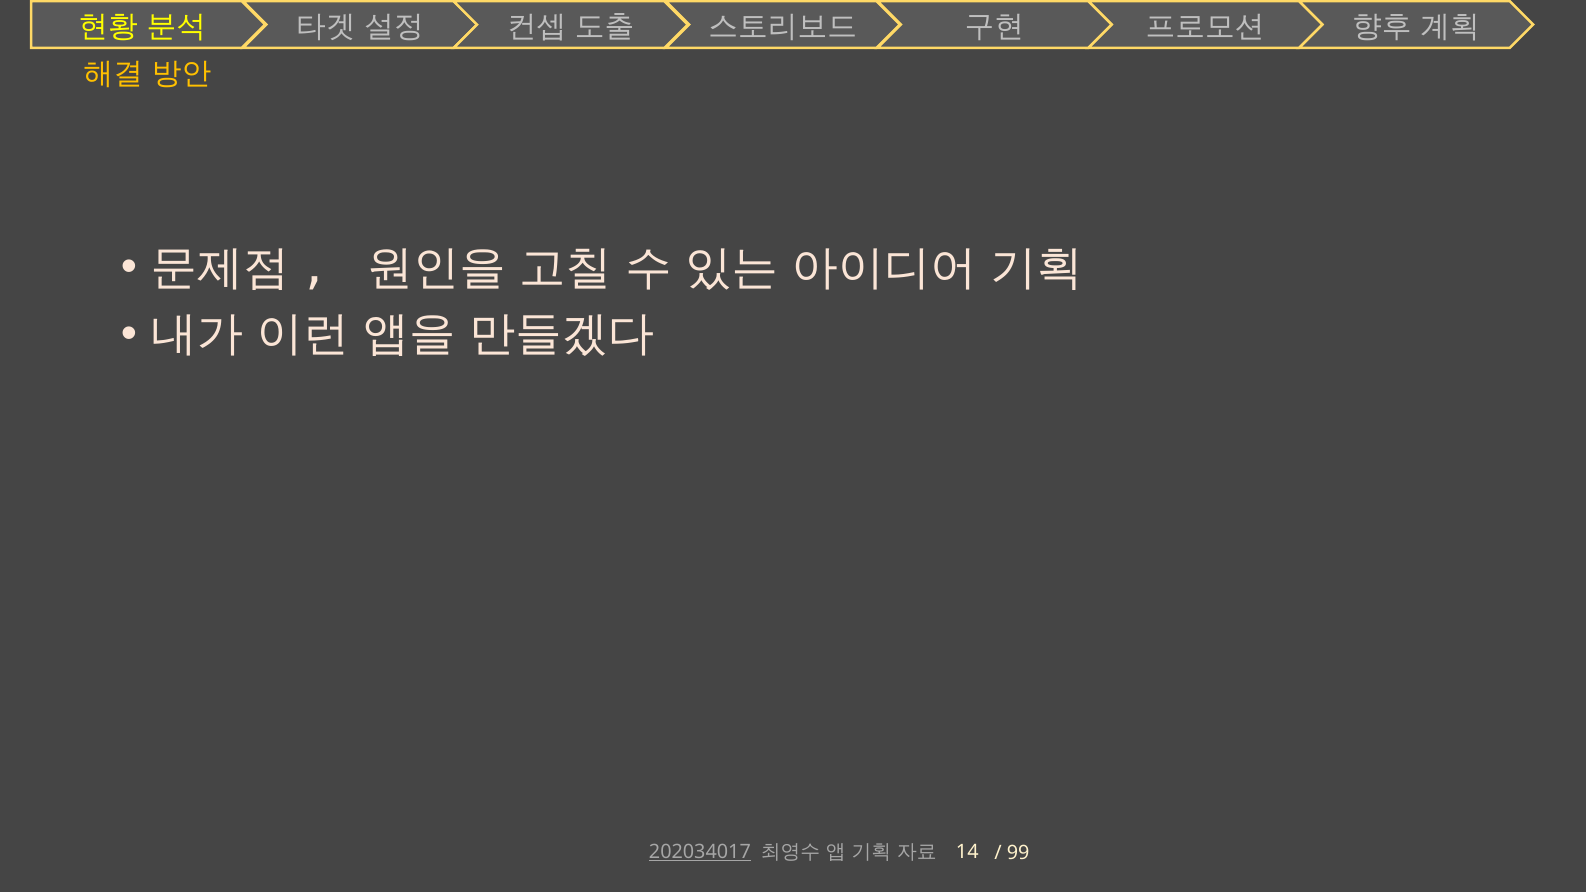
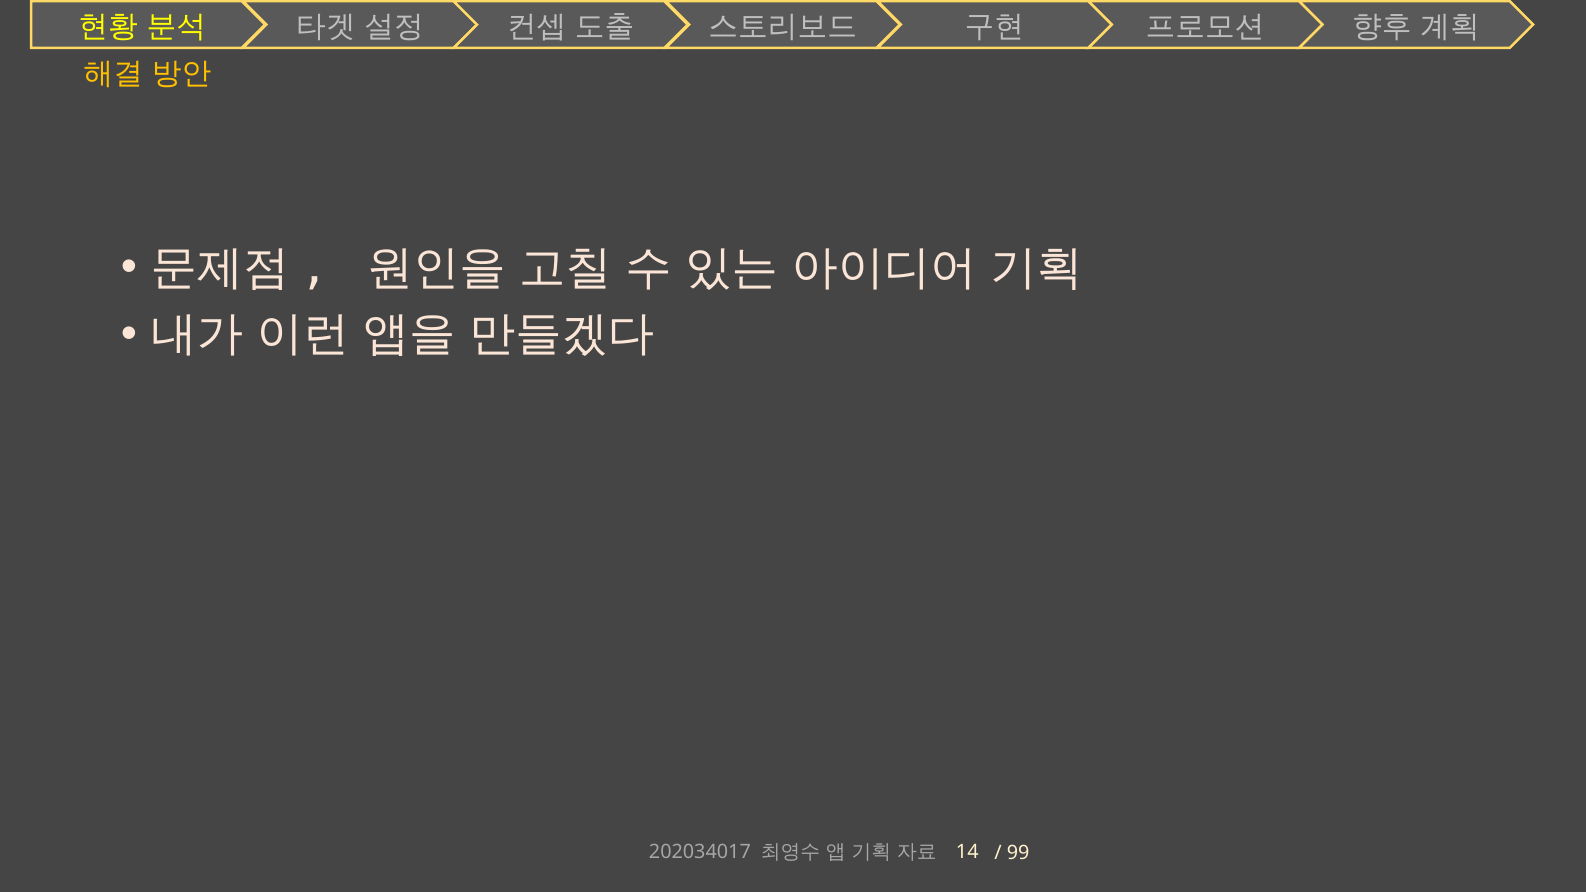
202034017 underline: present -> none (700, 852)
